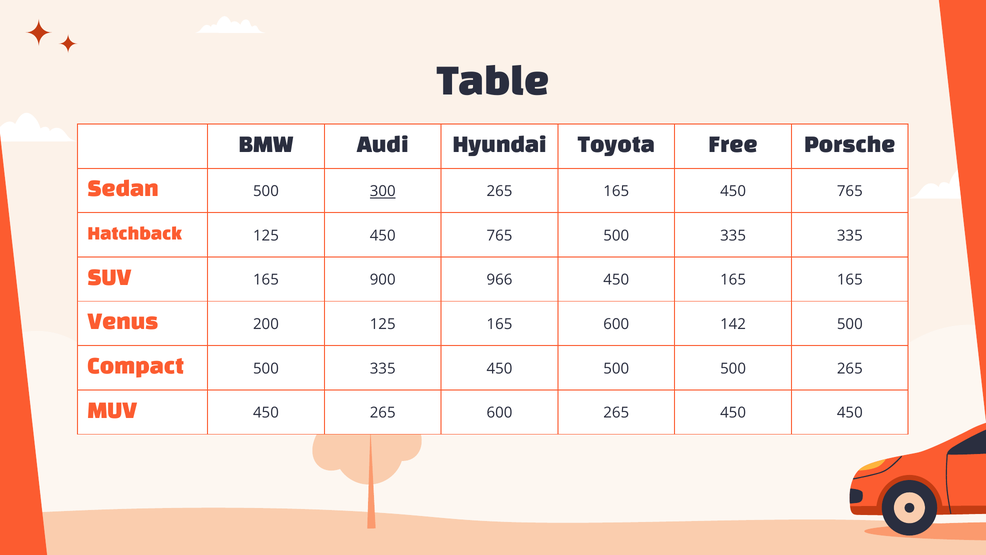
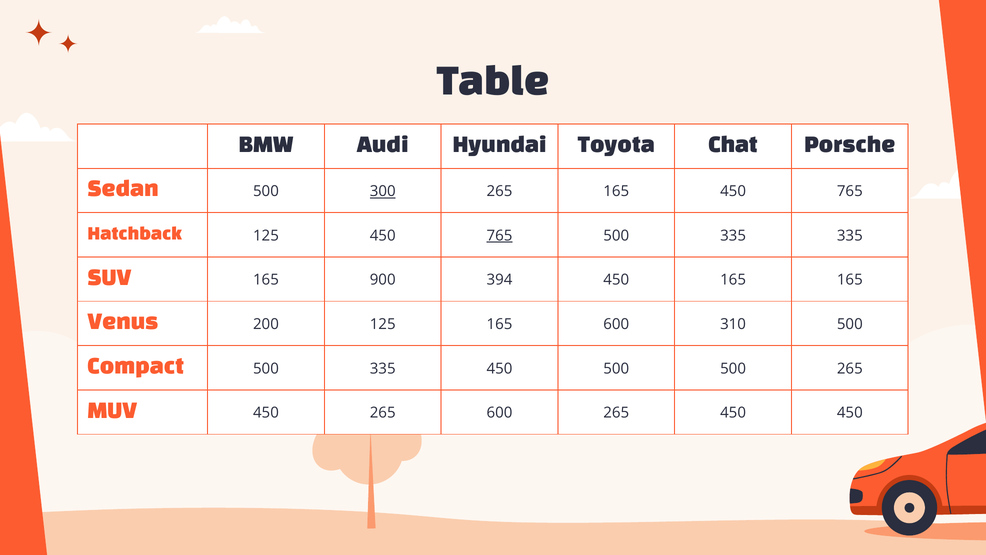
Free: Free -> Chat (733, 145)
765 underline: none -> present (500, 236)
966: 966 -> 394 (500, 280)
142: 142 -> 310 (733, 324)
